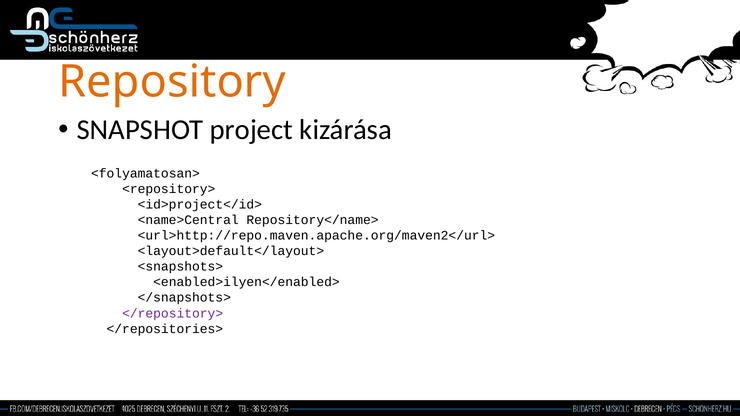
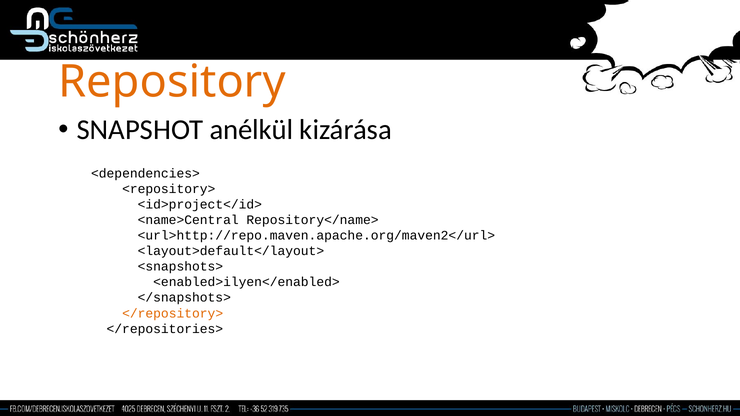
project: project -> anélkül (252, 130)
<folyamatosan>: <folyamatosan> -> <dependencies> (145, 173)
</repository> colour: purple -> orange (173, 313)
